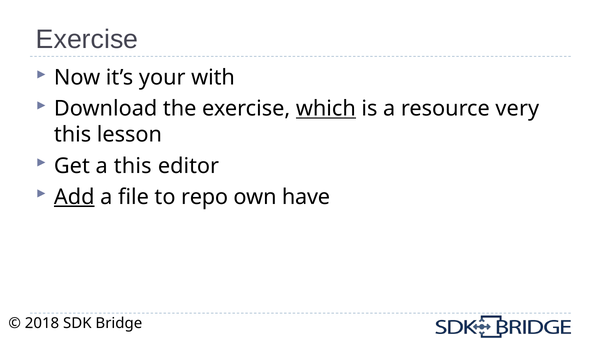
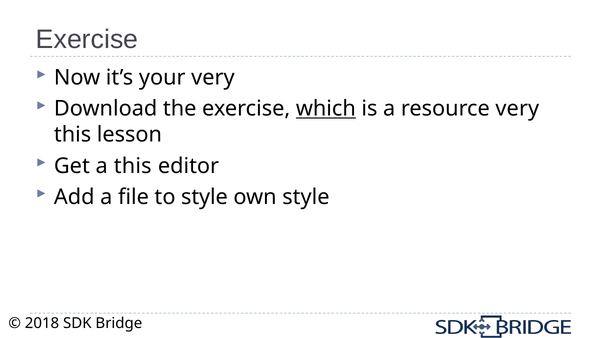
your with: with -> very (213, 78)
Add underline: present -> none (74, 197)
to repo: repo -> style (204, 197)
own have: have -> style (306, 197)
